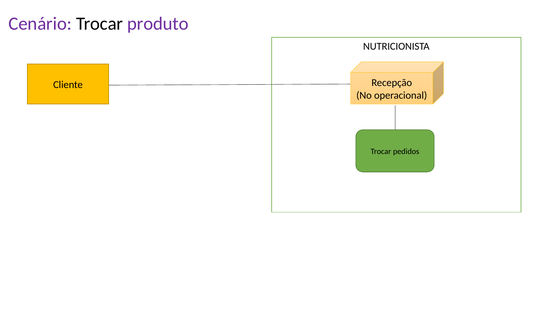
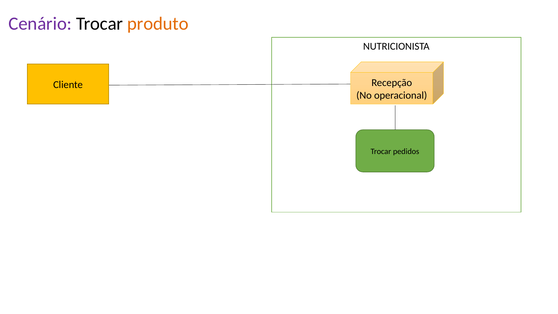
produto colour: purple -> orange (158, 24)
